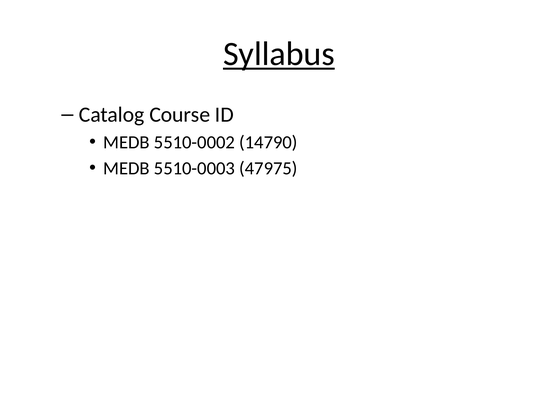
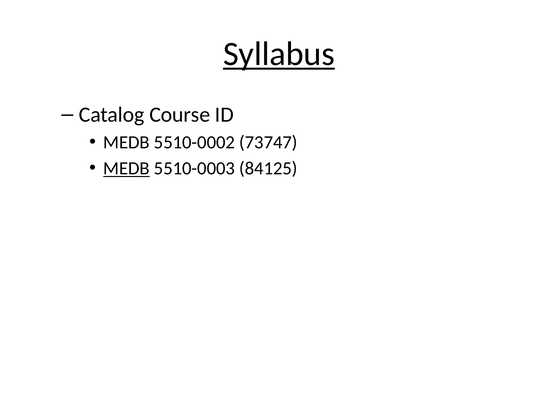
14790: 14790 -> 73747 (268, 143)
MEDB underline: none -> present (126, 169)
47975: 47975 -> 84125 (268, 169)
